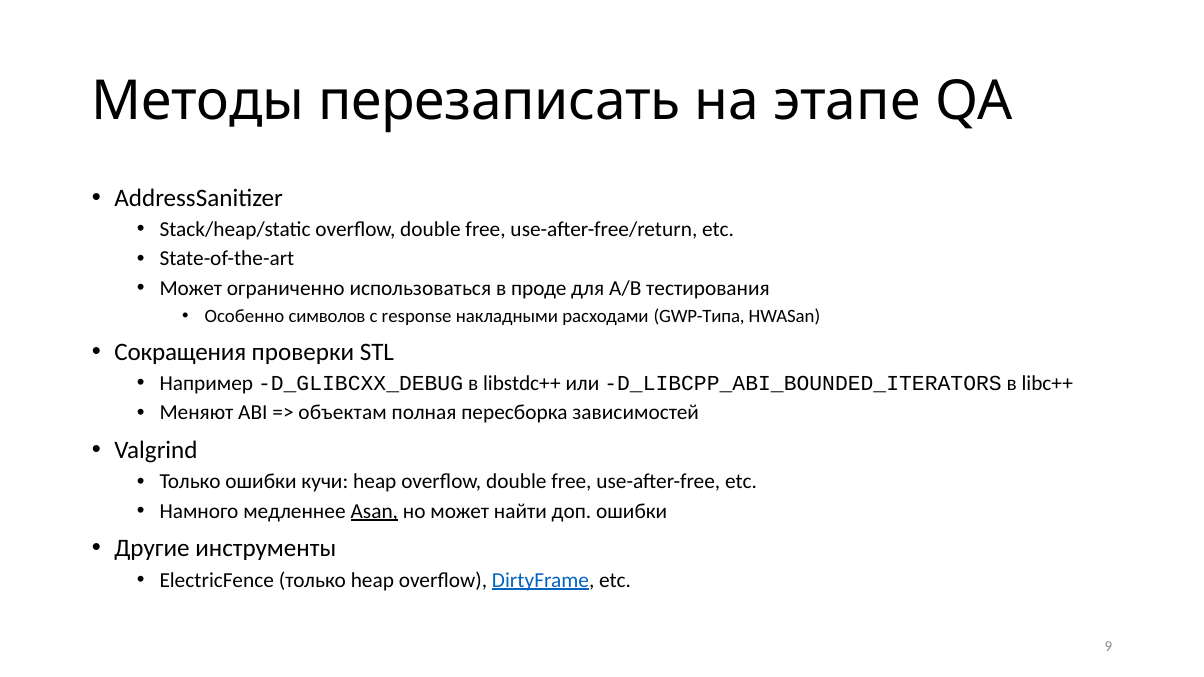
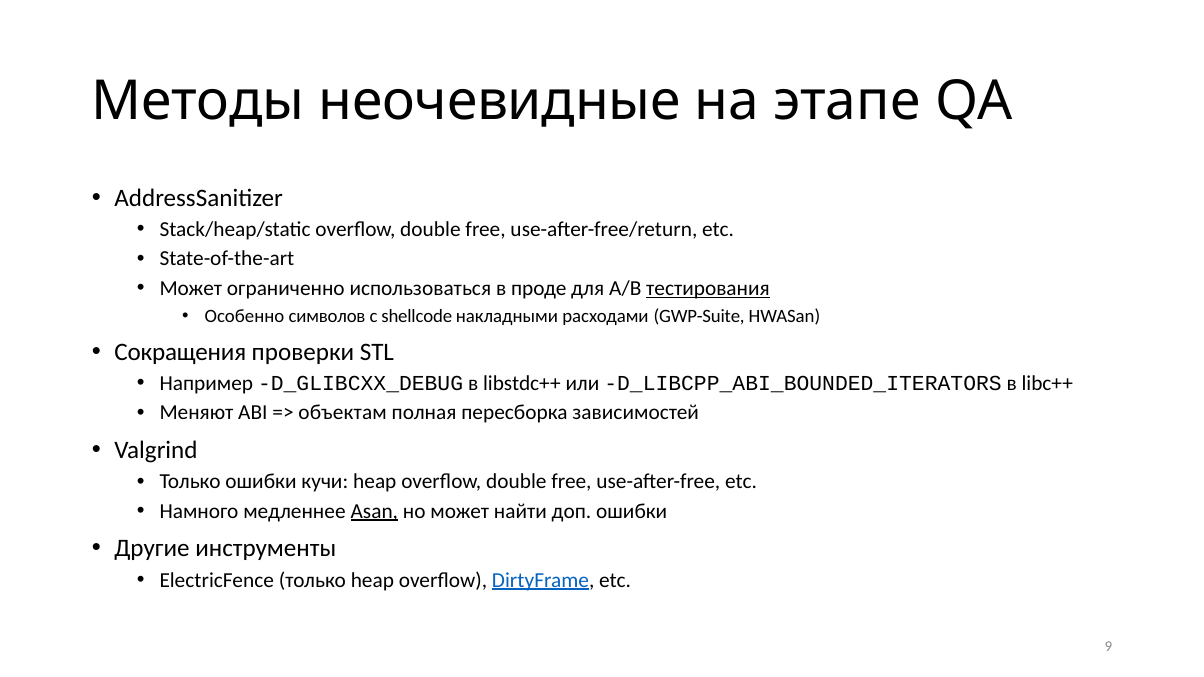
перезаписать: перезаписать -> неочевидные (500, 101)
тестирования underline: none -> present (708, 288)
response: response -> shellcode (417, 316)
GWP-Типа: GWP-Типа -> GWP-Suite (699, 316)
